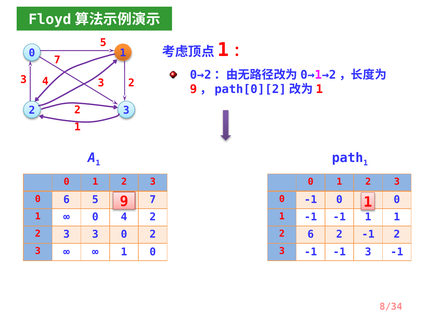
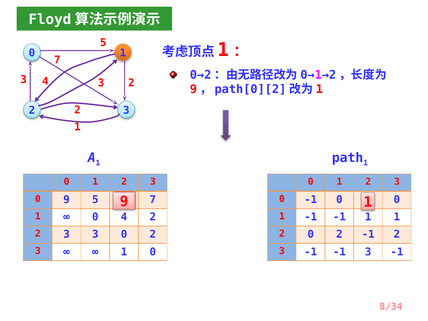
0 6: 6 -> 9 (67, 200)
2 6: 6 -> 0 (311, 234)
